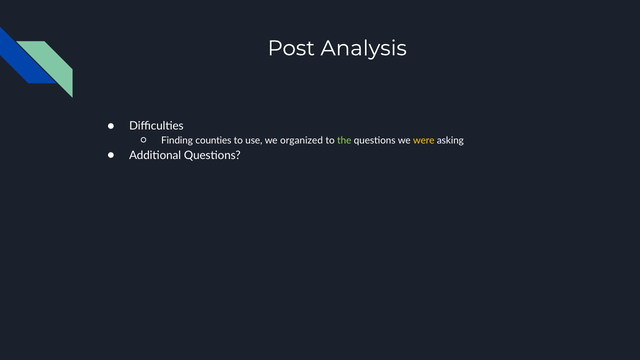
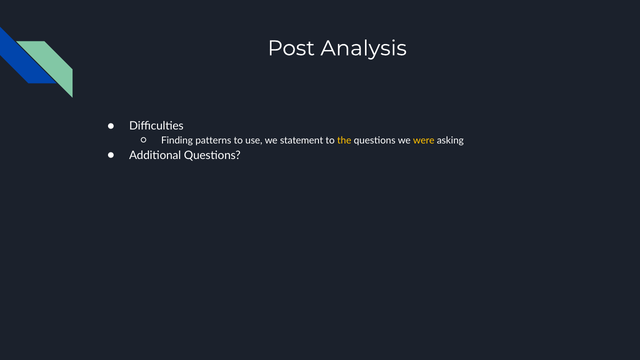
counties: counties -> patterns (213, 140)
organized: organized -> statement (302, 140)
the colour: light green -> yellow (344, 140)
